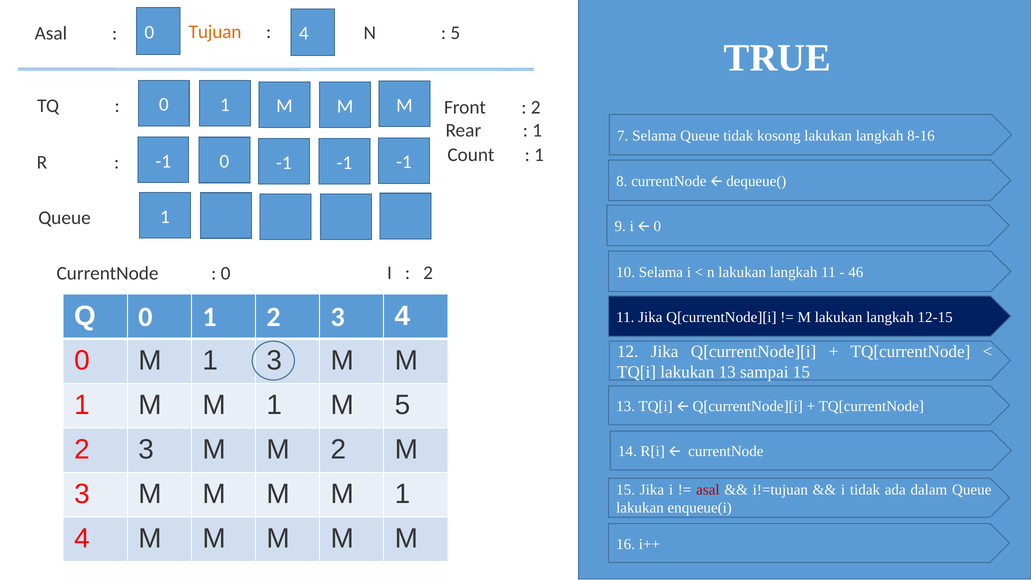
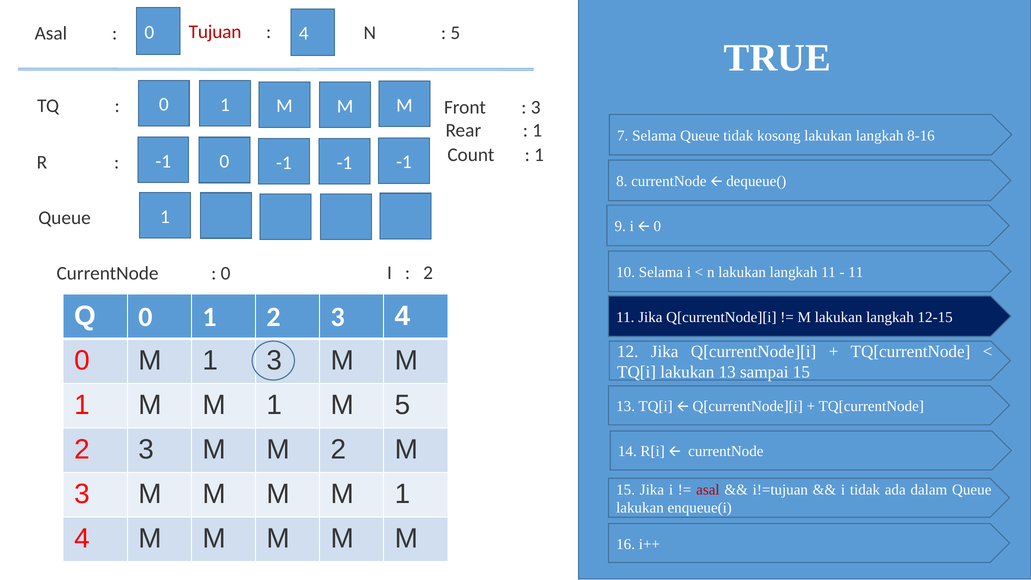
Tujuan colour: orange -> red (215, 32)
2: 2 -> 3 (536, 107)
46: 46 -> 11 (856, 272)
